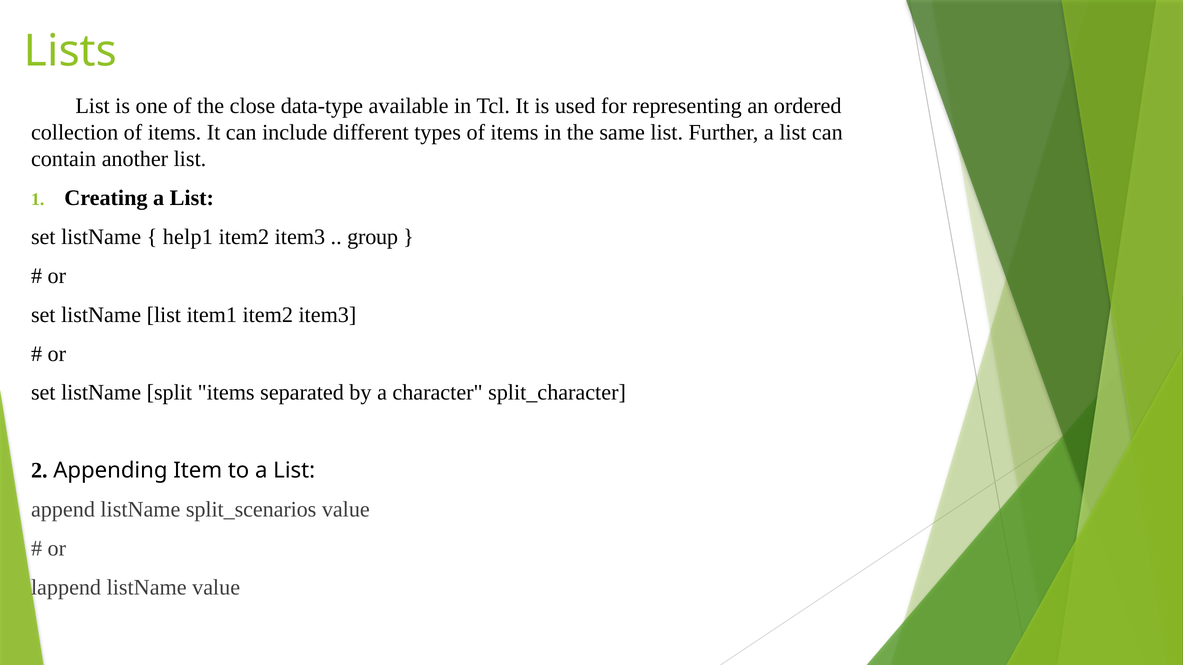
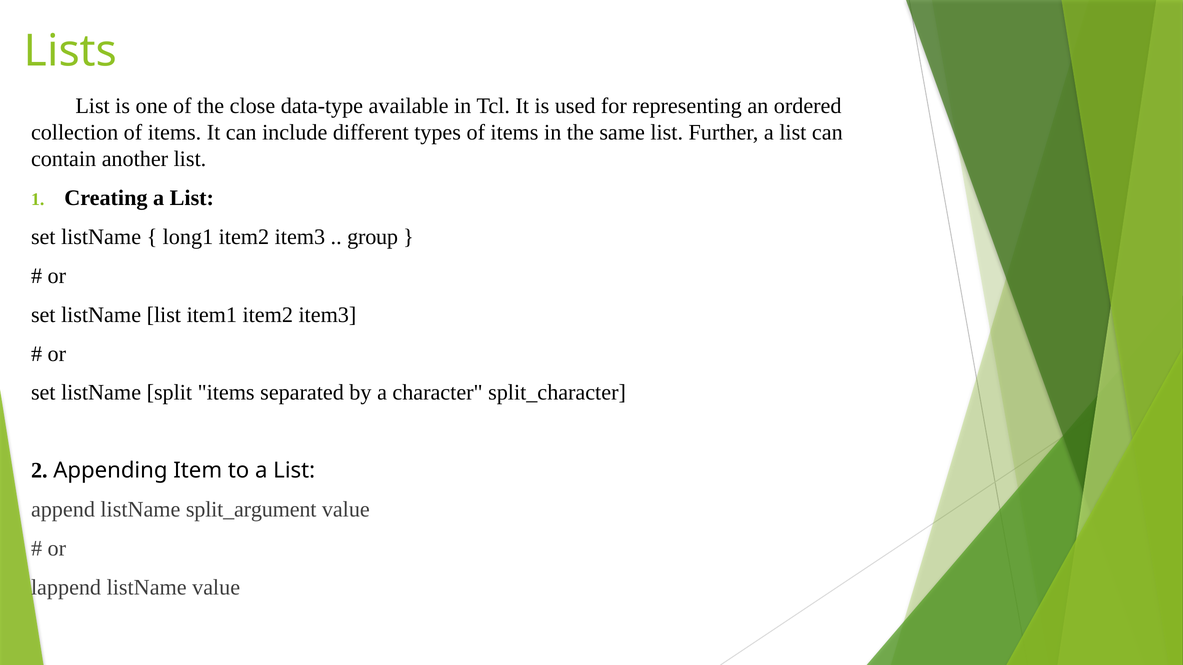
help1: help1 -> long1 (188, 237)
split_scenarios: split_scenarios -> split_argument (251, 510)
